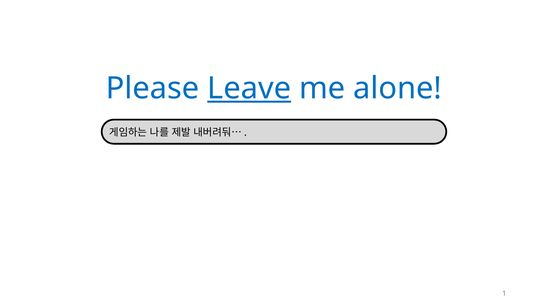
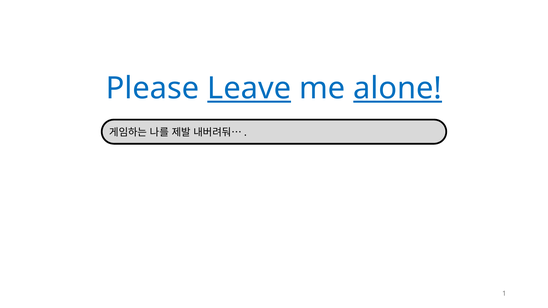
alone underline: none -> present (398, 88)
